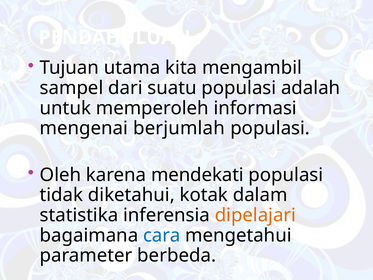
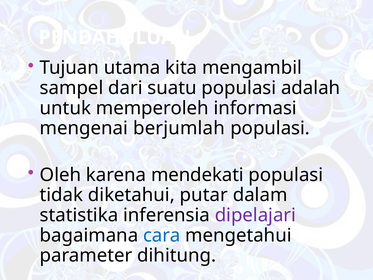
kotak: kotak -> putar (204, 195)
dipelajari colour: orange -> purple (255, 215)
berbeda: berbeda -> dihitung (177, 255)
